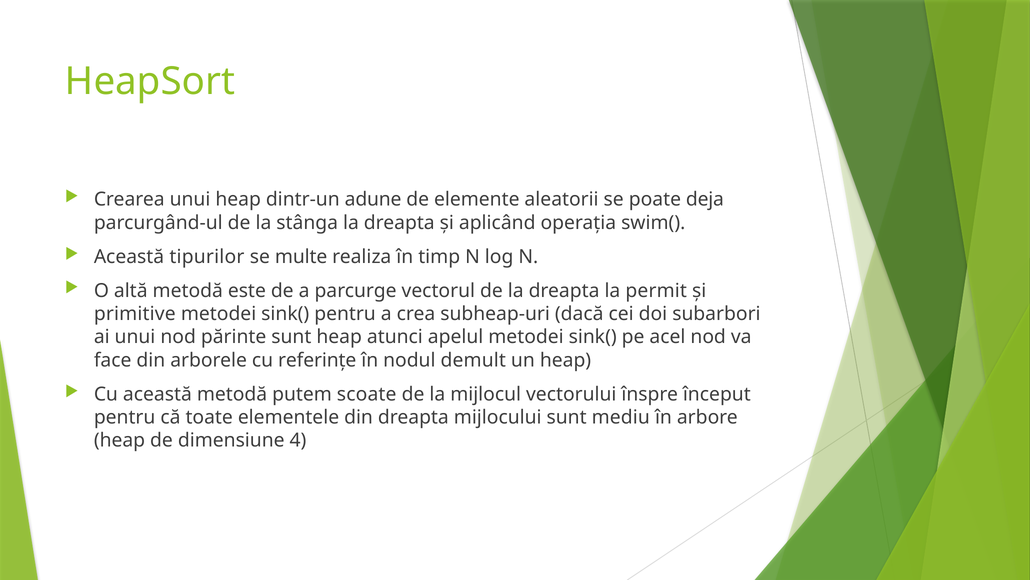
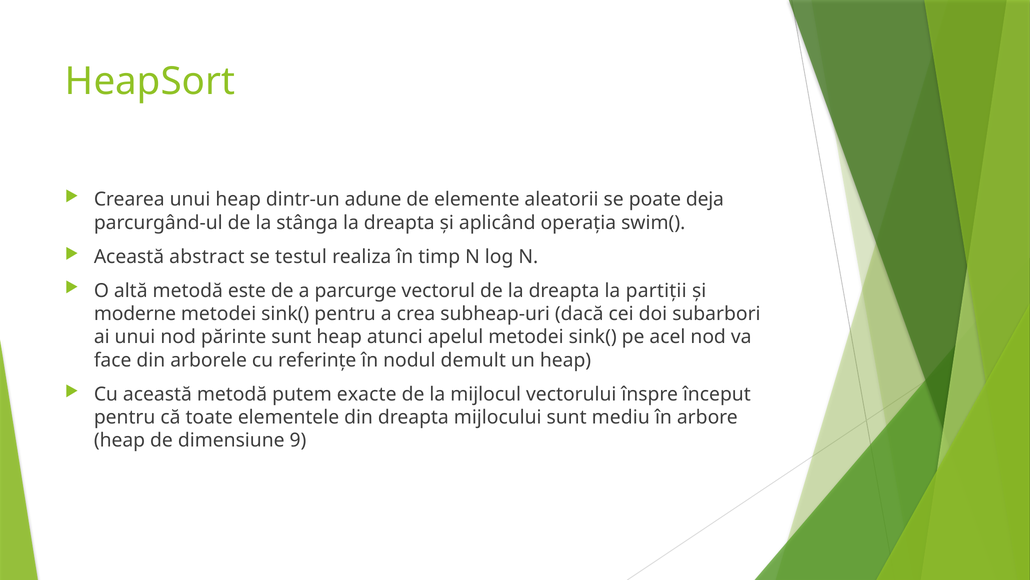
tipurilor: tipurilor -> abstract (207, 256)
multe: multe -> testul (301, 256)
permit: permit -> partiții (656, 290)
primitive: primitive -> moderne (135, 314)
scoate: scoate -> exacte (367, 394)
4: 4 -> 9 (298, 440)
